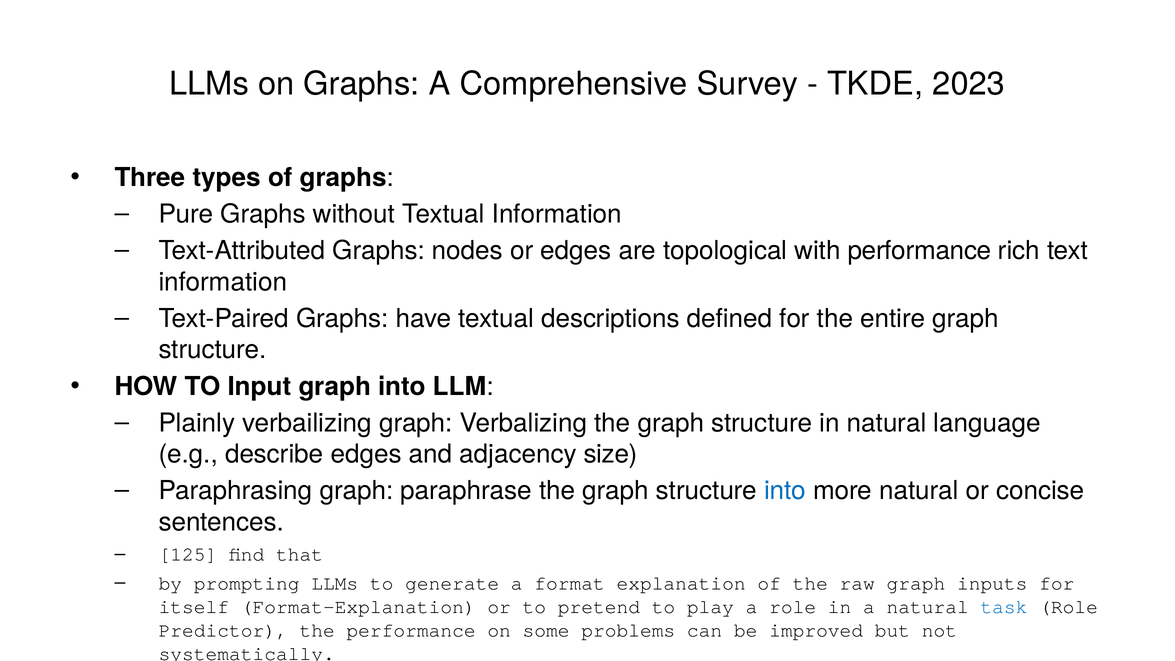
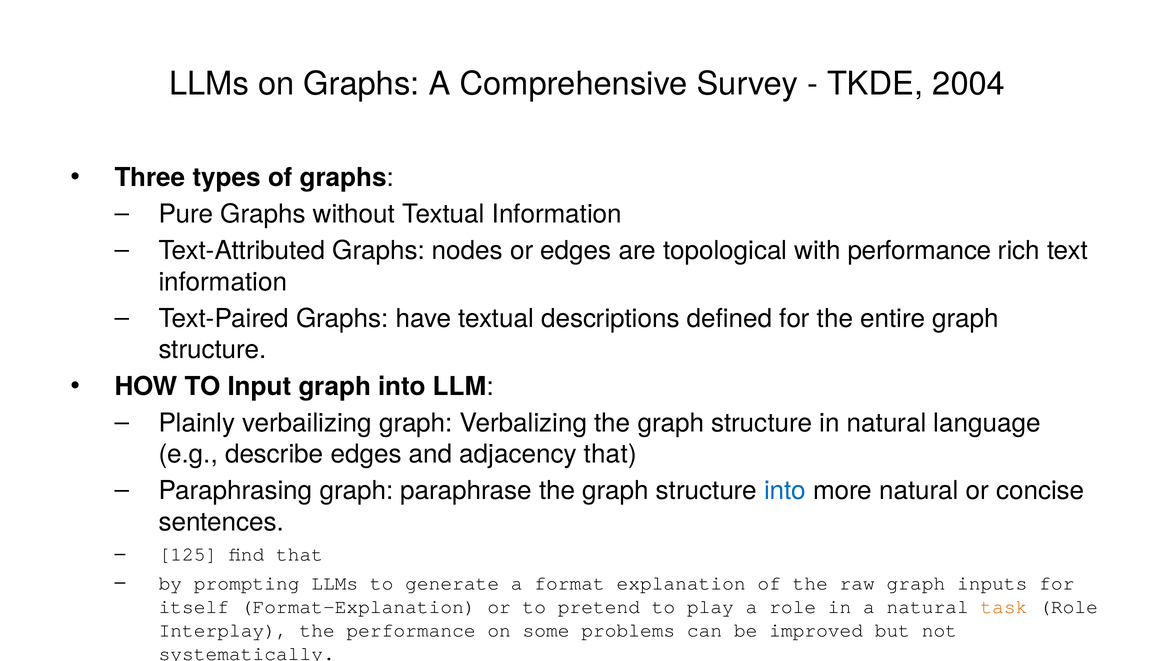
2023: 2023 -> 2004 (969, 84)
adjacency size: size -> that (610, 454)
task colour: blue -> orange (1004, 607)
Predictor: Predictor -> Interplay (223, 630)
